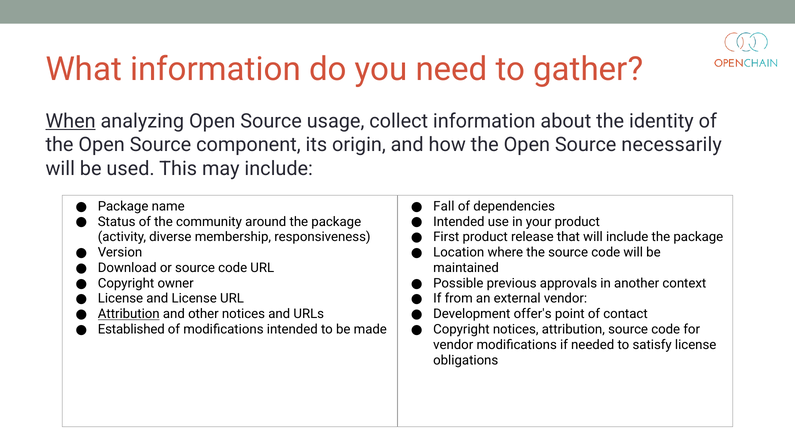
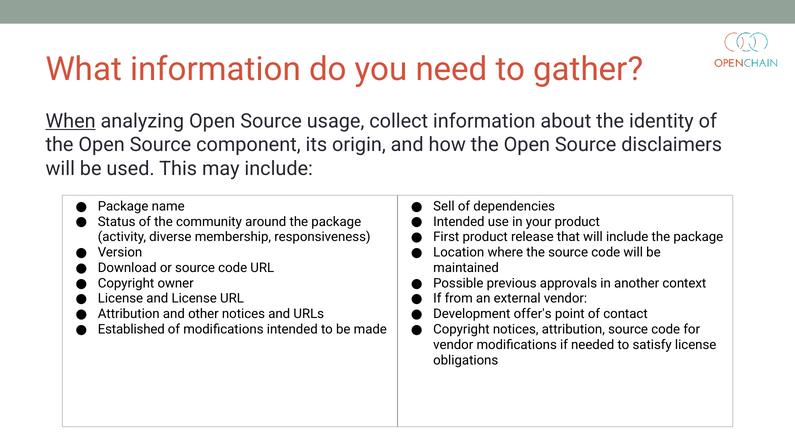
necessarily: necessarily -> disclaimers (672, 145)
Fall: Fall -> Sell (444, 206)
Attribution underline: present -> none (129, 314)
